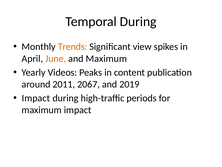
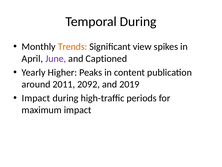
June colour: orange -> purple (56, 58)
and Maximum: Maximum -> Captioned (106, 58)
Videos: Videos -> Higher (62, 72)
2067: 2067 -> 2092 (89, 84)
